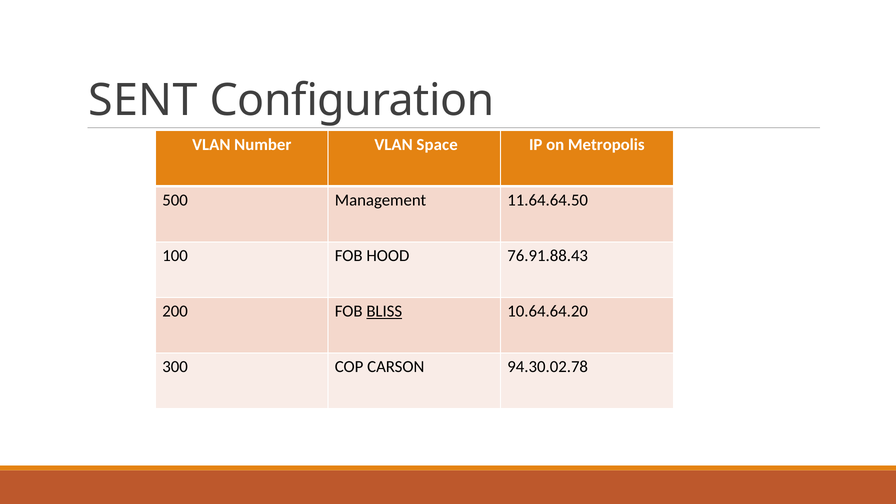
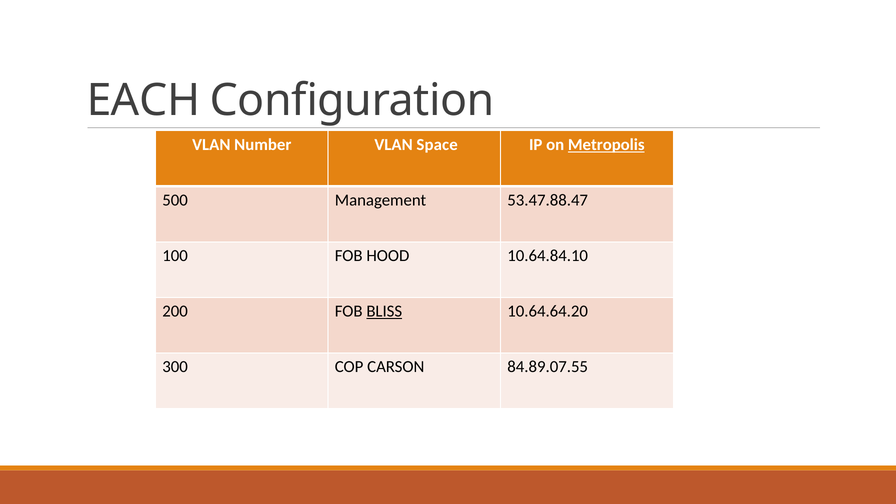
SENT: SENT -> EACH (143, 100)
Metropolis underline: none -> present (606, 145)
11.64.64.50: 11.64.64.50 -> 53.47.88.47 (548, 200)
76.91.88.43: 76.91.88.43 -> 10.64.84.10 (548, 256)
94.30.02.78: 94.30.02.78 -> 84.89.07.55 (548, 367)
